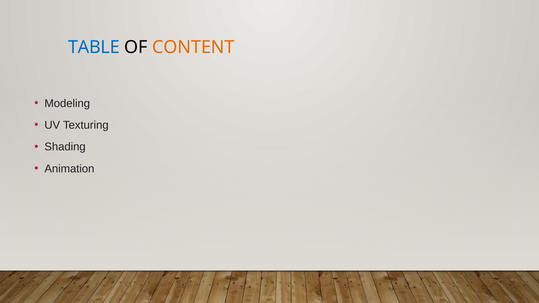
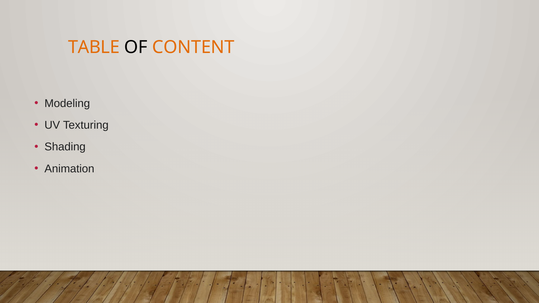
TABLE colour: blue -> orange (94, 47)
